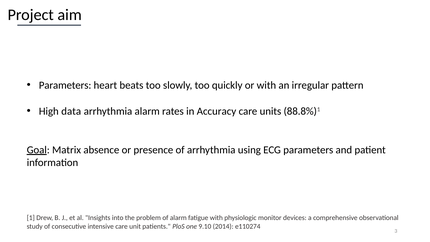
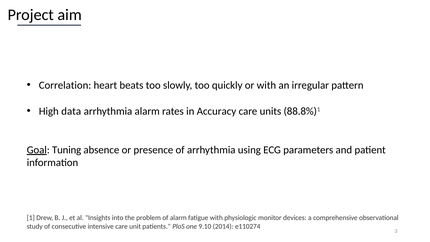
Parameters: Parameters -> Correlation (65, 85)
Matrix: Matrix -> Tuning (67, 150)
